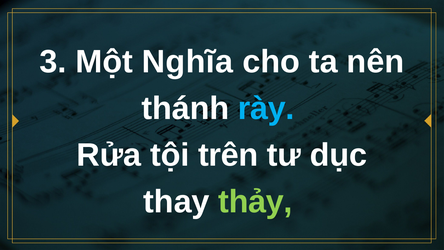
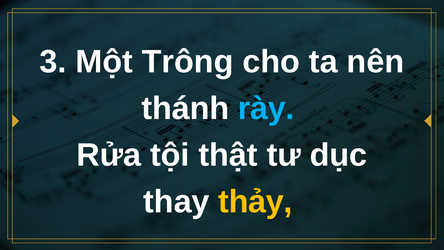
Nghĩa: Nghĩa -> Trông (188, 62)
trên: trên -> thật (228, 155)
thảy colour: light green -> yellow (255, 201)
